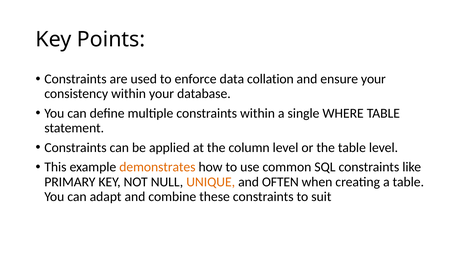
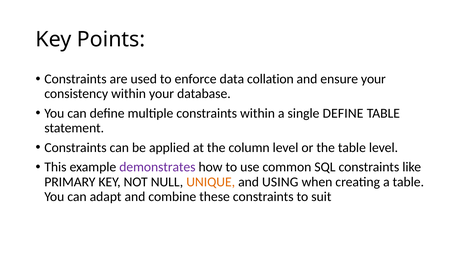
single WHERE: WHERE -> DEFINE (343, 113)
demonstrates colour: orange -> purple (157, 167)
OFTEN: OFTEN -> USING (280, 182)
